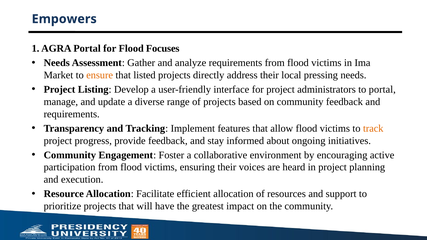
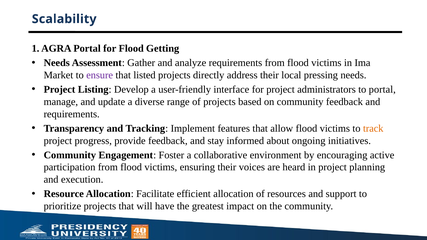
Empowers: Empowers -> Scalability (64, 19)
Focuses: Focuses -> Getting (163, 48)
ensure colour: orange -> purple (100, 75)
